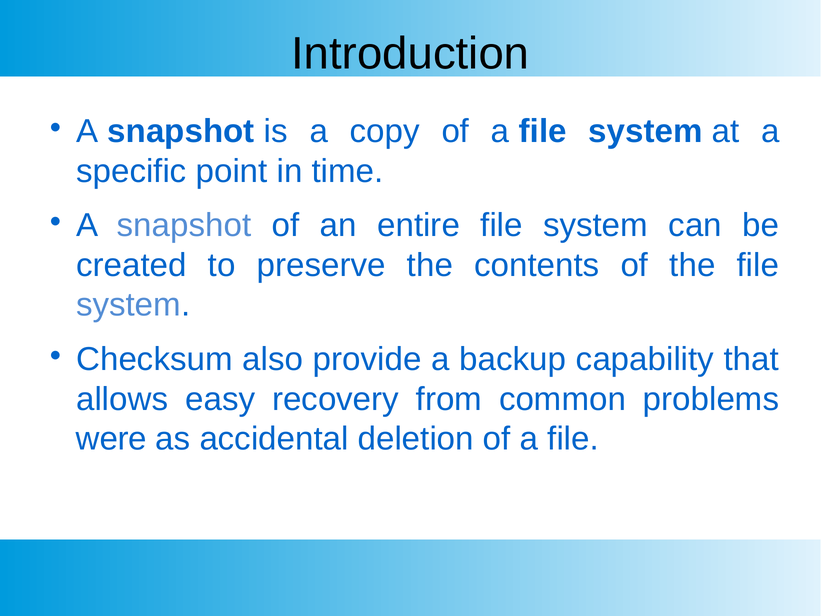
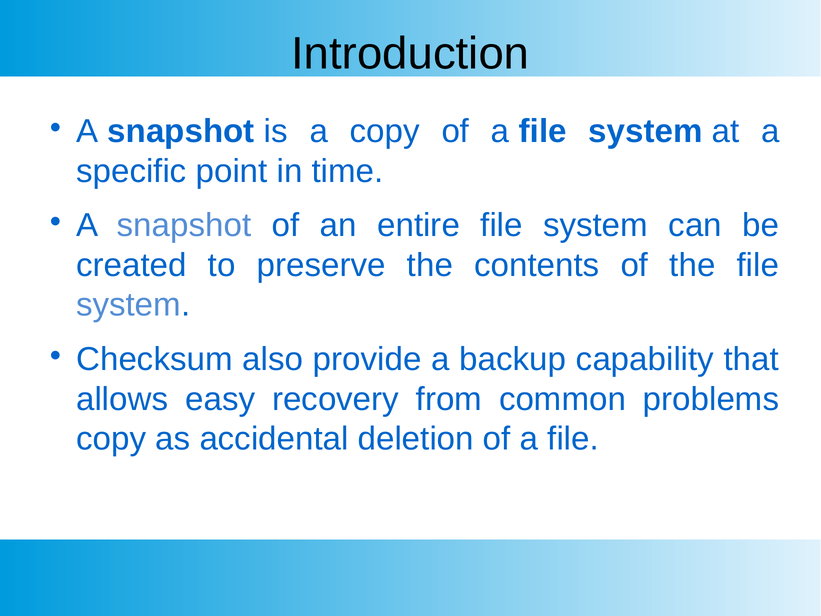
were: were -> copy (111, 439)
